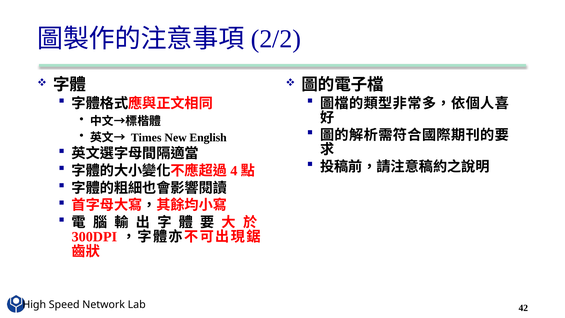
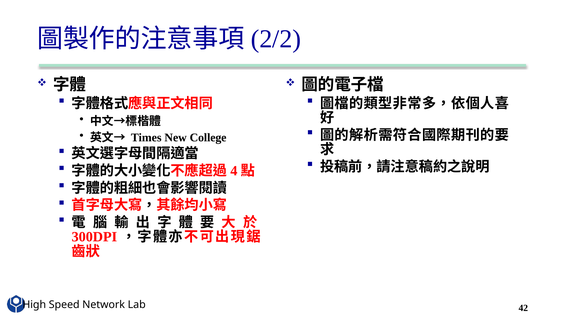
English: English -> College (208, 138)
